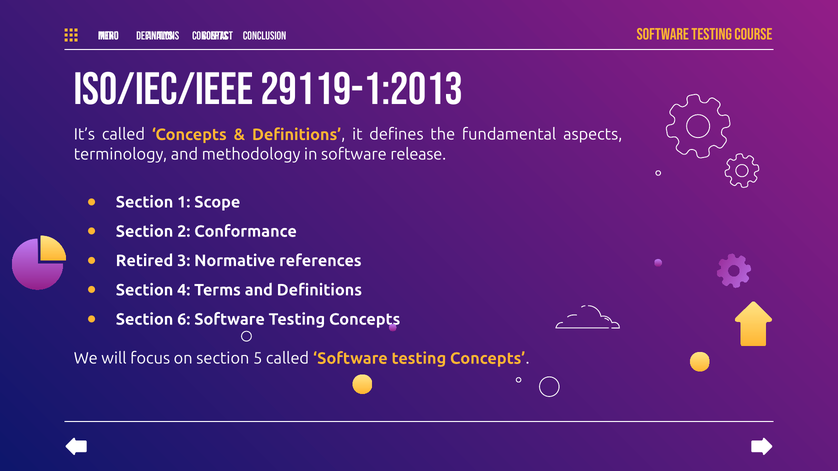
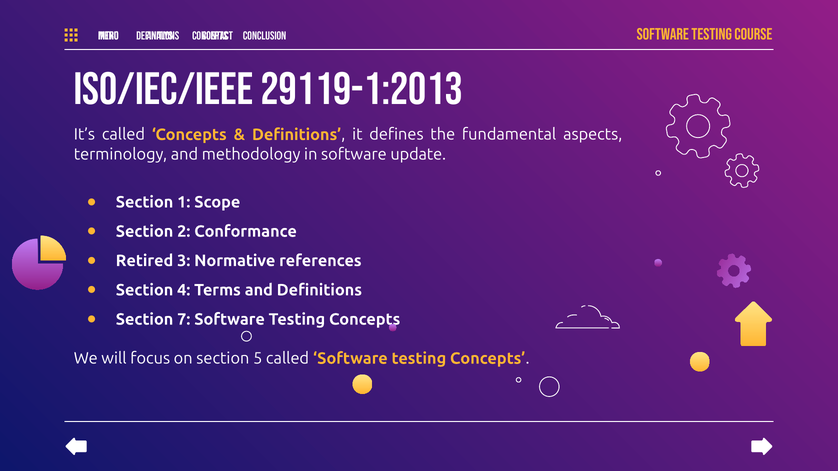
release: release -> update (418, 154)
6: 6 -> 7 (184, 320)
